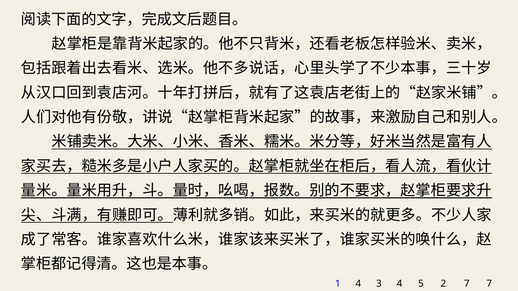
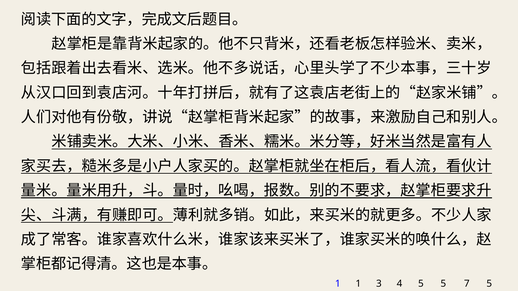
1 4: 4 -> 1 (358, 284)
5 2: 2 -> 5 (443, 284)
7 7: 7 -> 5 (489, 284)
